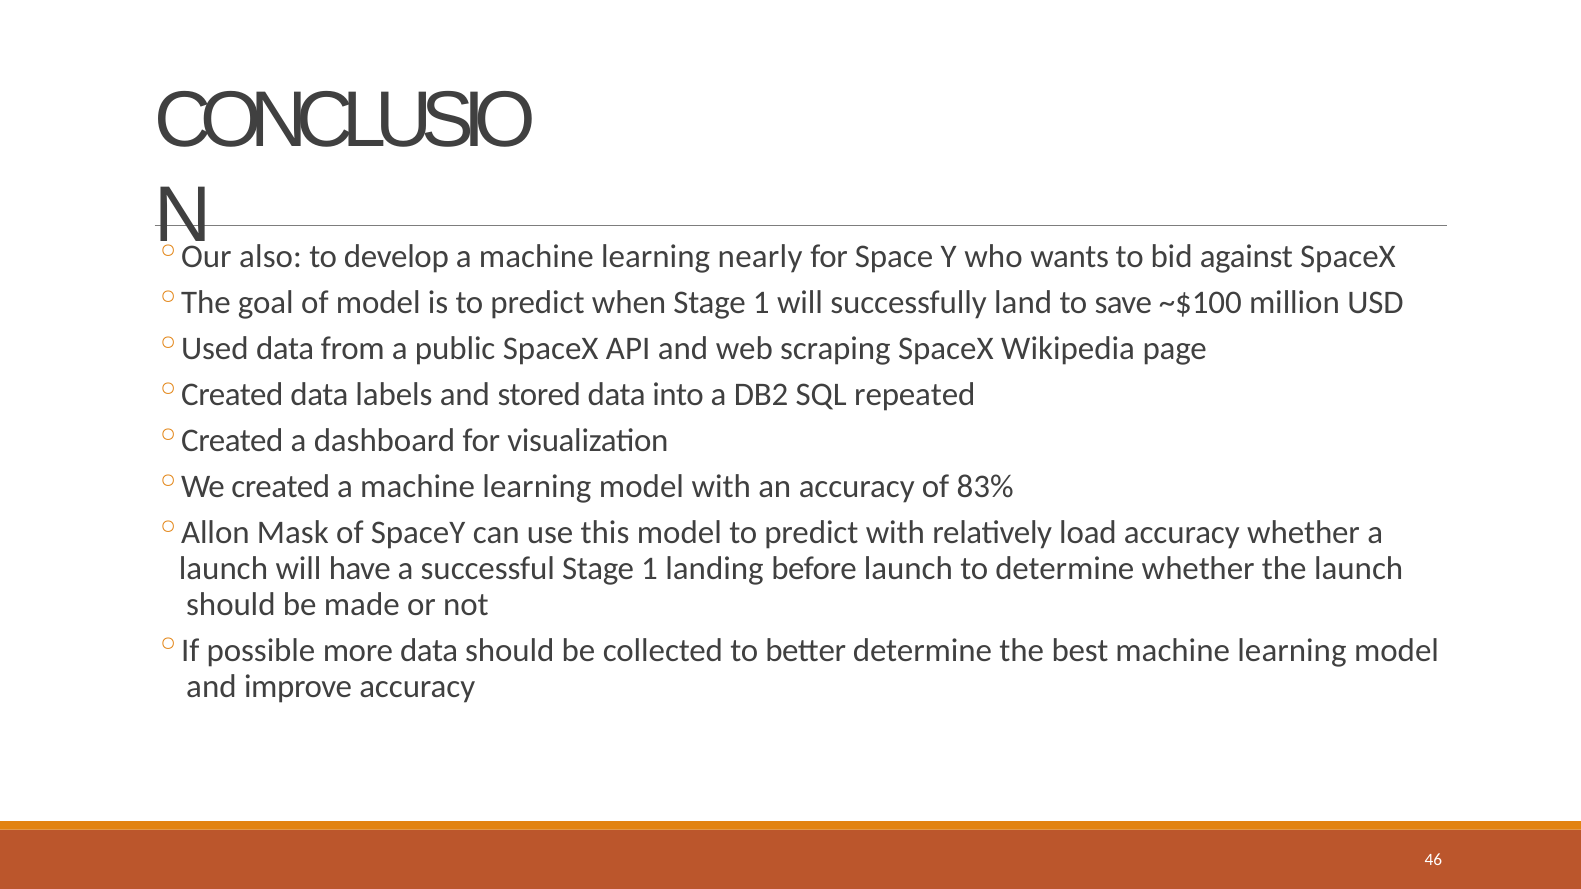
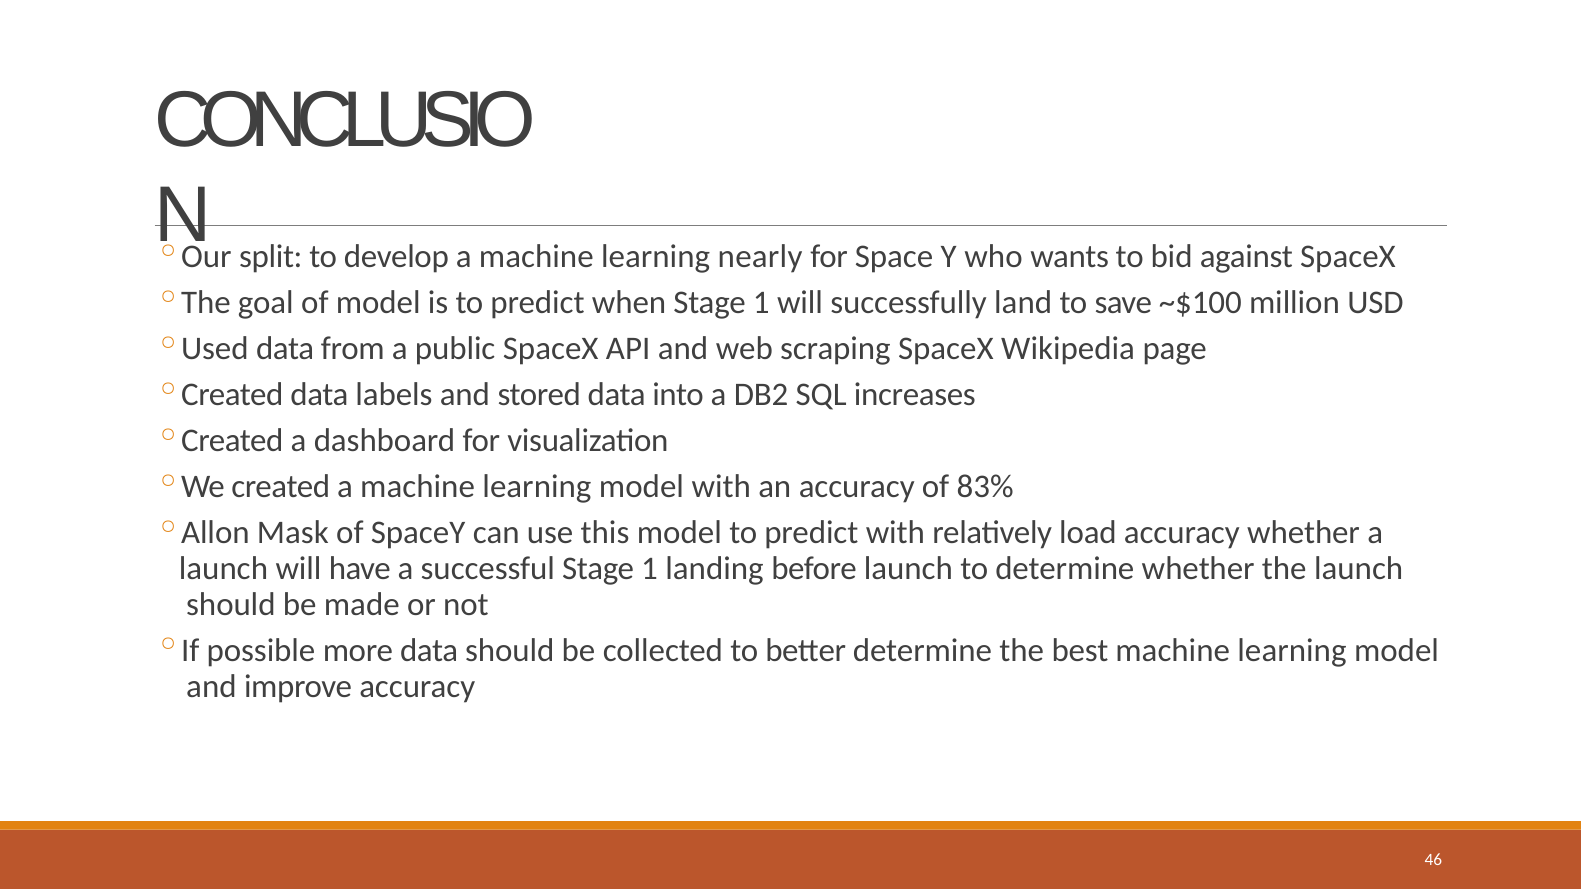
also: also -> split (271, 257)
repeated: repeated -> increases (915, 395)
